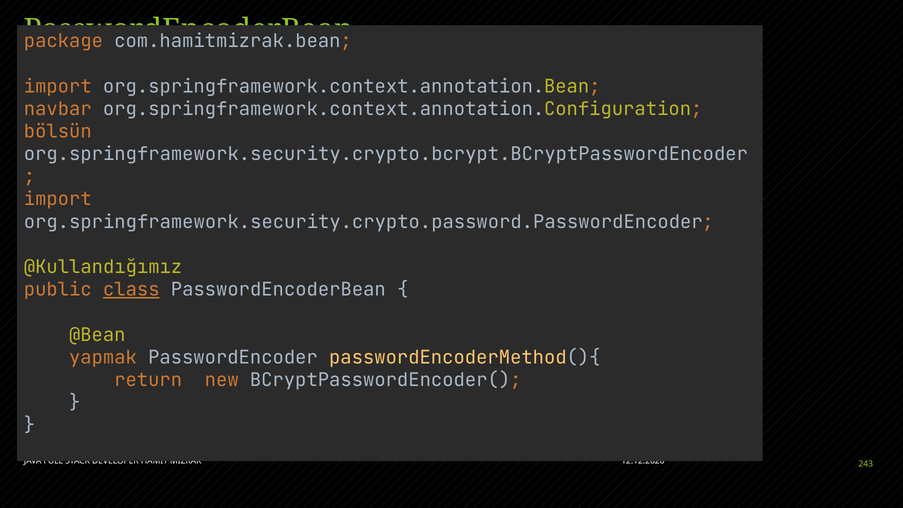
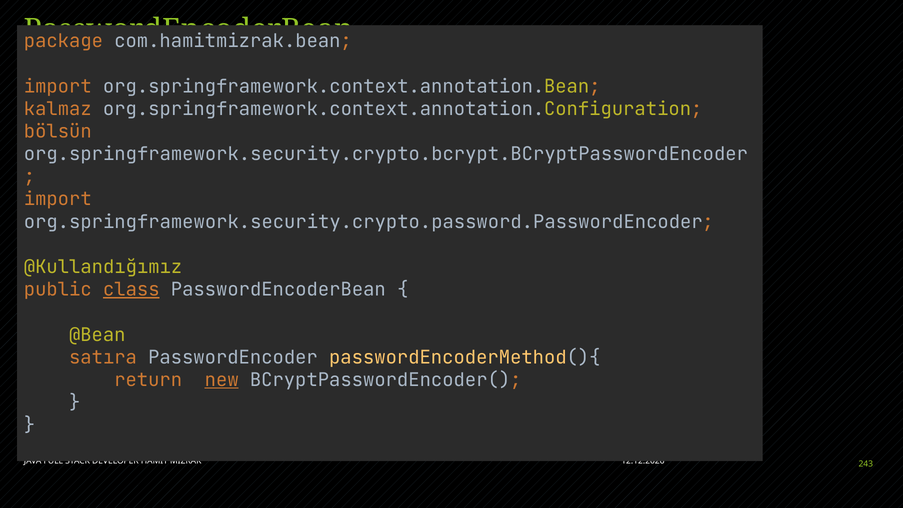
navbar: navbar -> kalmaz (58, 109)
yapmak: yapmak -> satıra (103, 357)
new underline: none -> present (222, 380)
